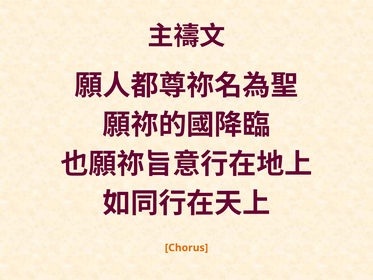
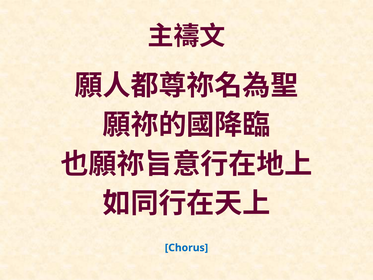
Chorus colour: orange -> blue (186, 248)
